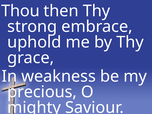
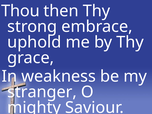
precious: precious -> stranger (42, 92)
